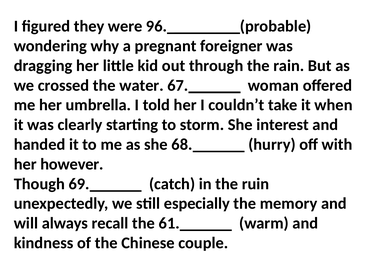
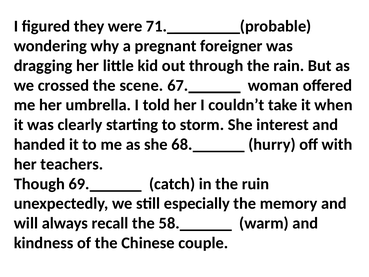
96: 96 -> 71 (156, 26)
water: water -> scene (141, 85)
however: however -> teachers (72, 164)
61: 61 -> 58 (169, 223)
